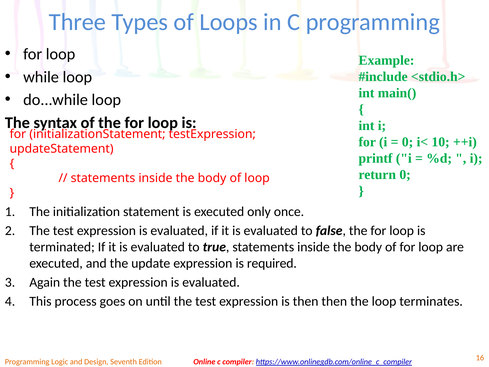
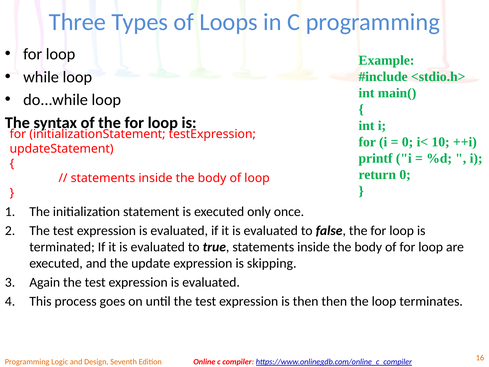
required: required -> skipping (272, 263)
